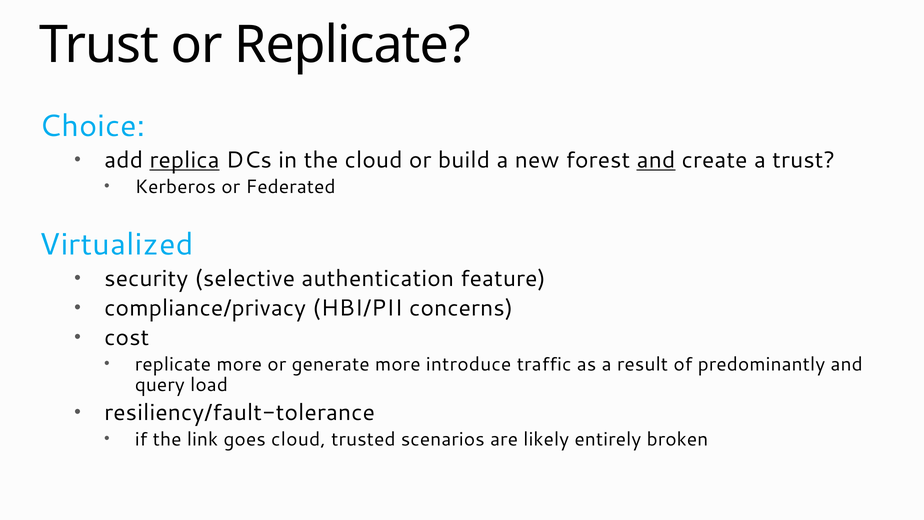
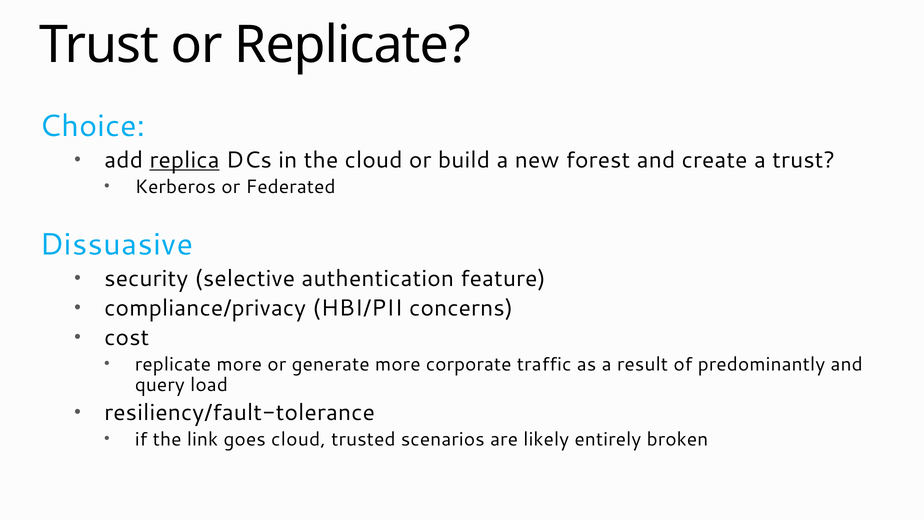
and underline: present -> none (656, 160)
Virtualized: Virtualized -> Dissuasive (116, 245)
introduce: introduce -> corporate (469, 364)
